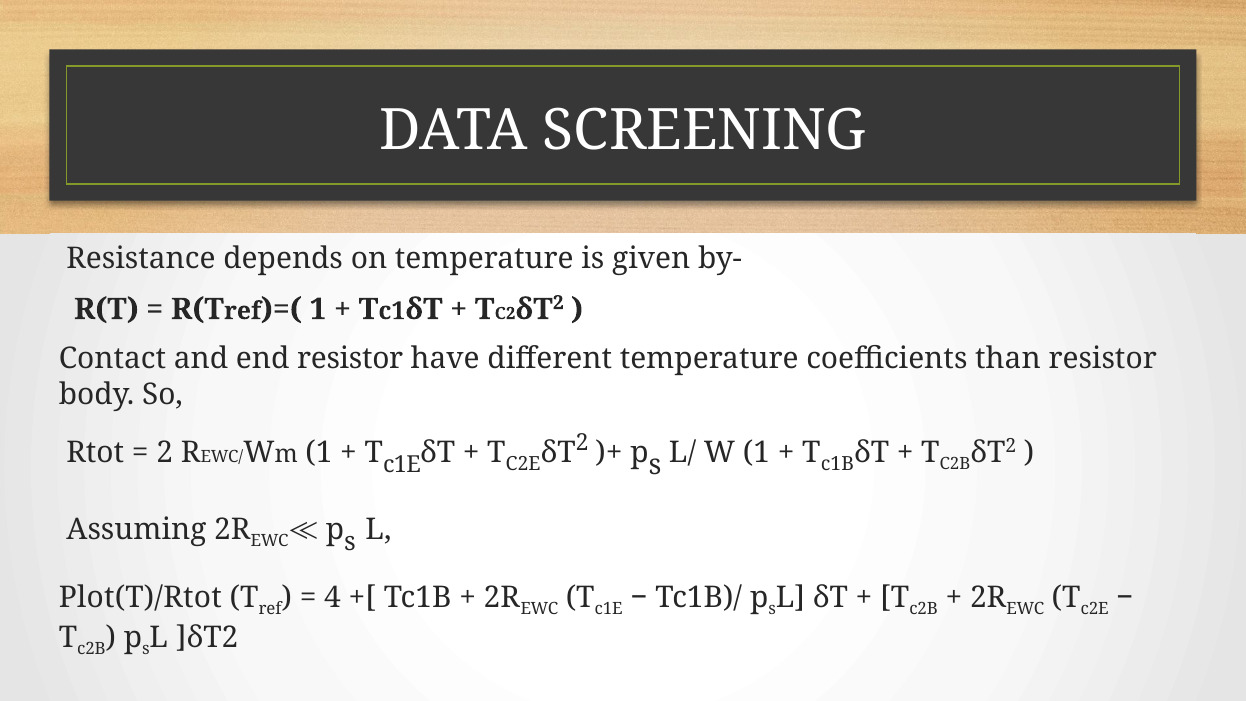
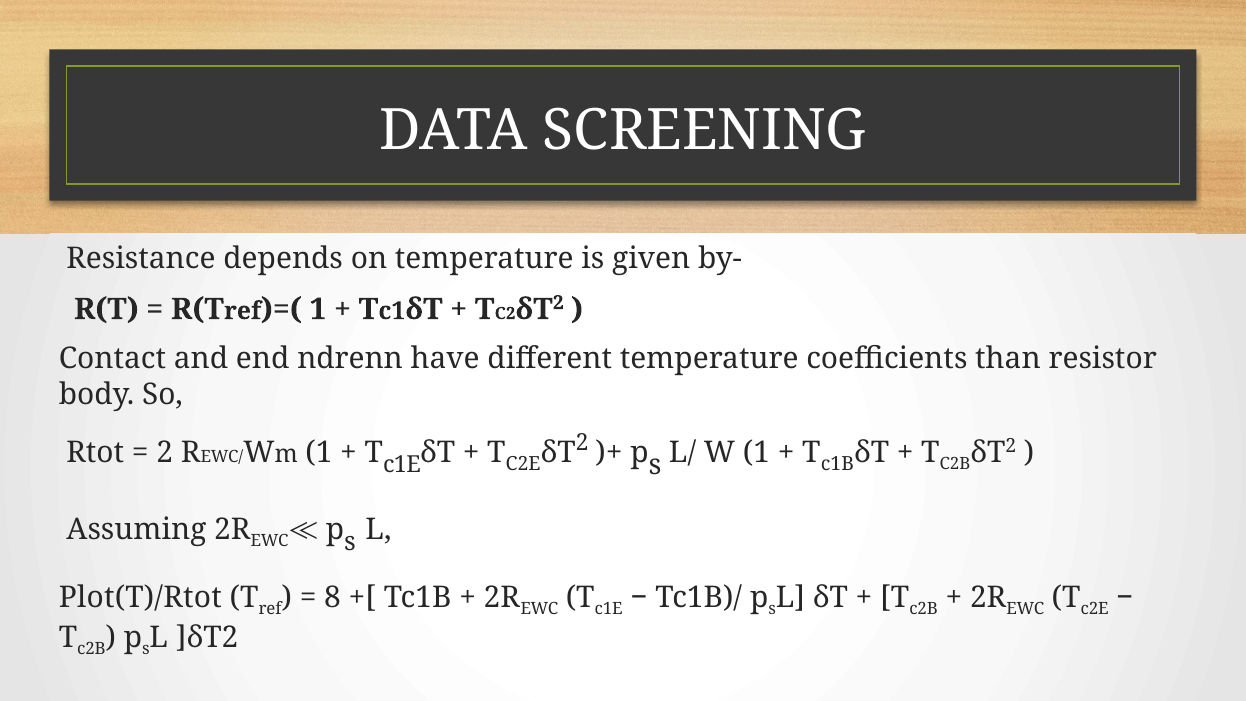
end resistor: resistor -> ndrenn (350, 359)
4: 4 -> 8 (333, 597)
